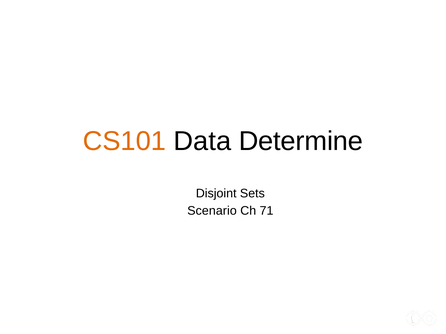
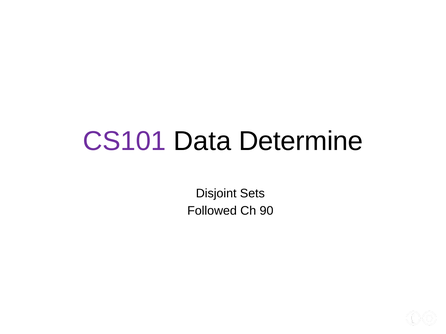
CS101 colour: orange -> purple (124, 141)
Scenario: Scenario -> Followed (212, 211)
71: 71 -> 90 (267, 211)
